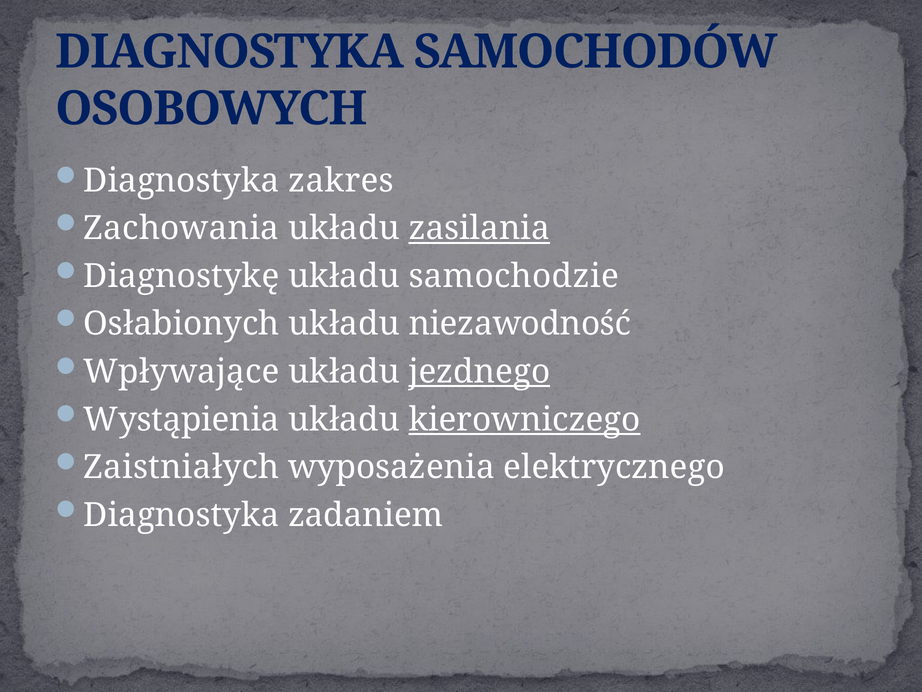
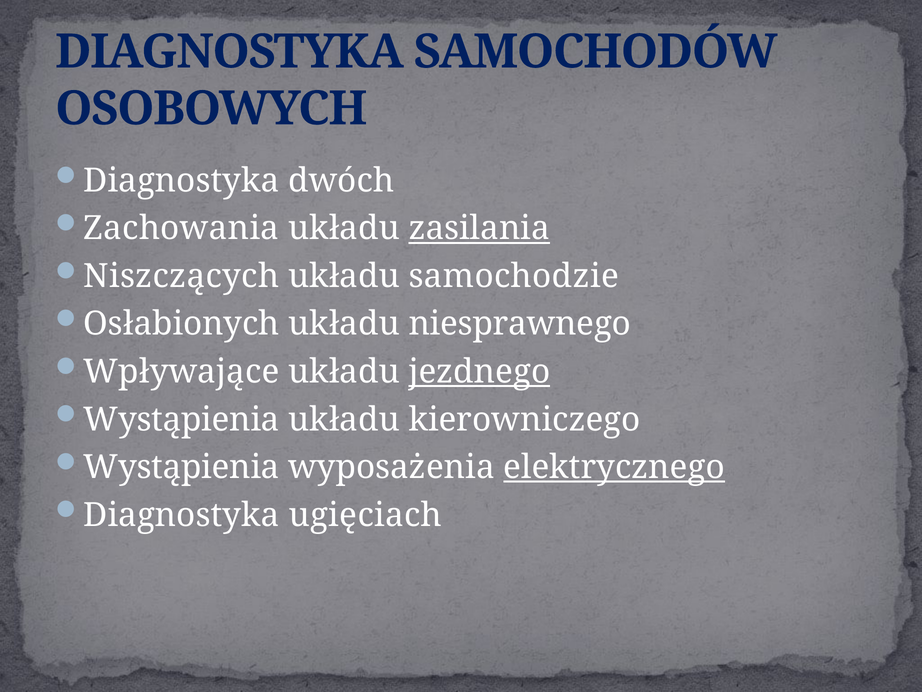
zakres: zakres -> dwóch (341, 181)
Diagnostykę: Diagnostykę -> Niszczących (181, 276)
niezawodność: niezawodność -> niesprawnego (520, 324)
kierowniczego underline: present -> none (525, 419)
Zaistniałych: Zaistniałych -> Wystąpienia (182, 467)
elektrycznego underline: none -> present (614, 467)
zadaniem: zadaniem -> ugięciach (365, 515)
